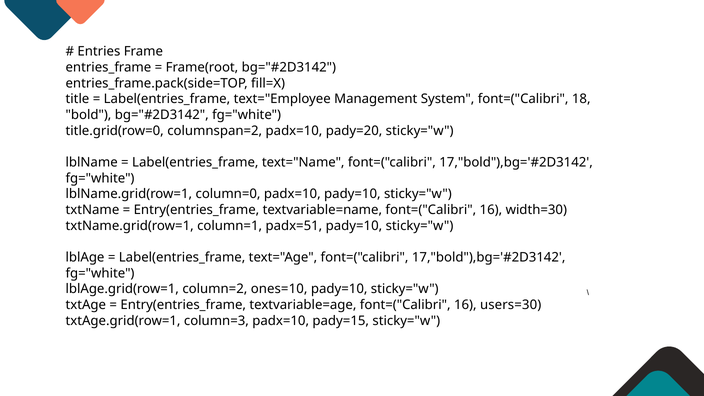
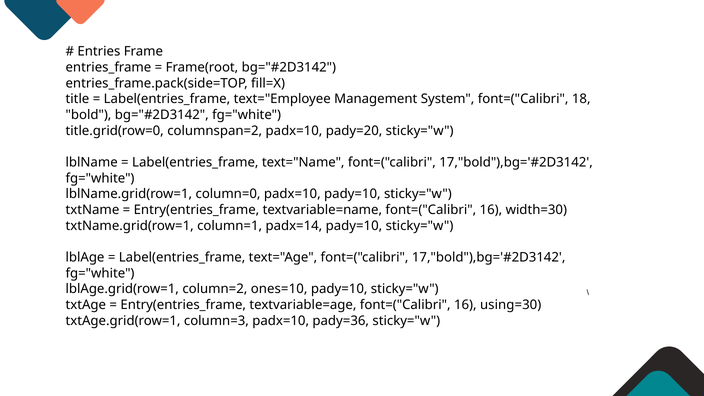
padx=51: padx=51 -> padx=14 (294, 226)
users=30: users=30 -> using=30 (511, 305)
pady=15: pady=15 -> pady=36 (341, 321)
